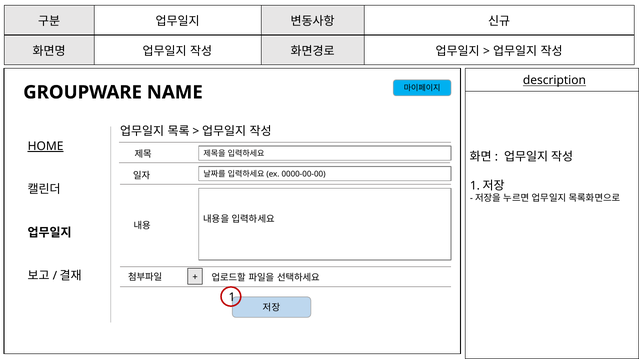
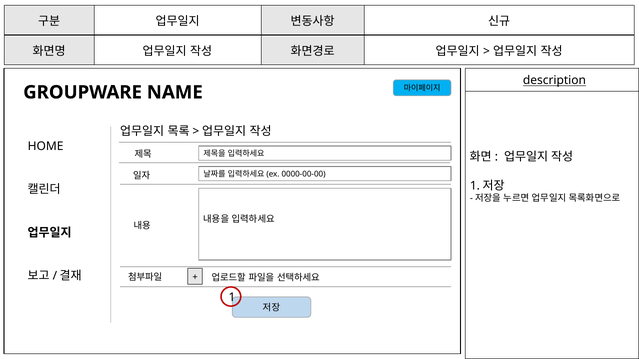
HOME underline: present -> none (46, 147)
